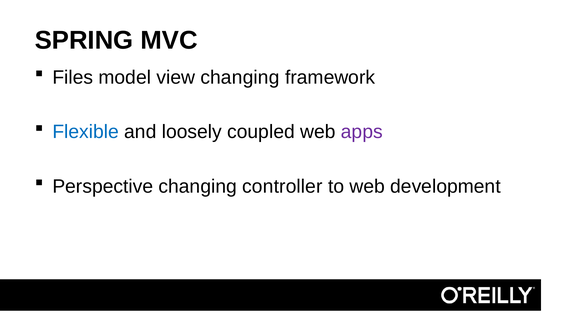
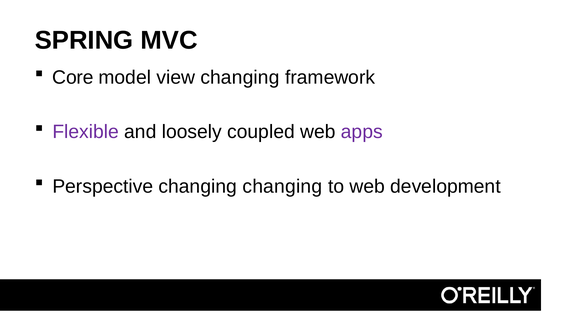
Files: Files -> Core (73, 77)
Flexible colour: blue -> purple (86, 132)
changing controller: controller -> changing (282, 186)
